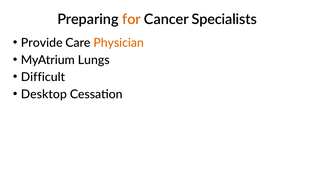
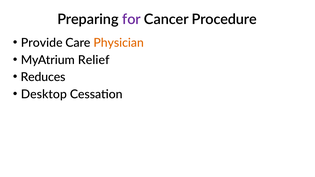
for colour: orange -> purple (132, 20)
Specialists: Specialists -> Procedure (224, 20)
Lungs: Lungs -> Relief (94, 60)
Difficult: Difficult -> Reduces (43, 77)
